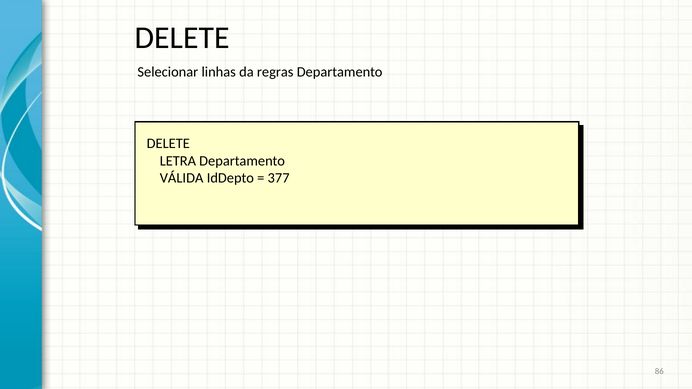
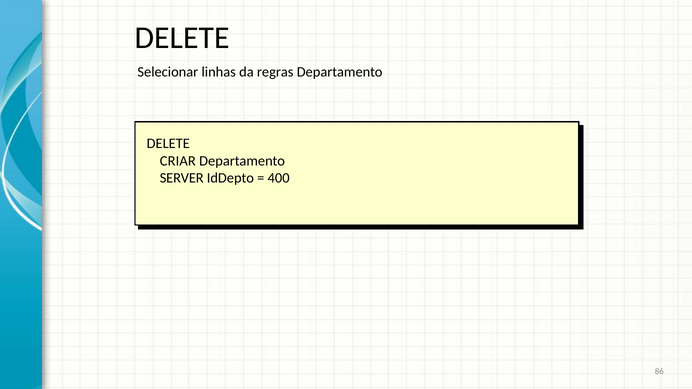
LETRA: LETRA -> CRIAR (178, 161)
VÁLIDA: VÁLIDA -> SERVER (182, 178)
377: 377 -> 400 (279, 178)
